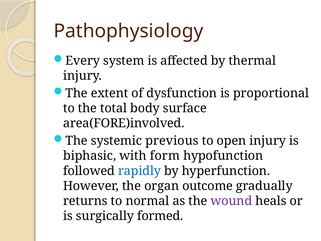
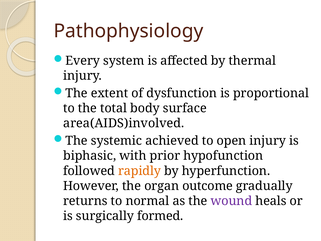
area(FORE)involved: area(FORE)involved -> area(AIDS)involved (124, 123)
previous: previous -> achieved (172, 141)
form: form -> prior (165, 156)
rapidly colour: blue -> orange (140, 171)
